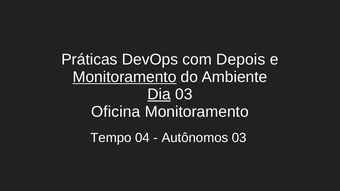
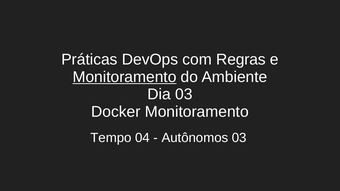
Depois: Depois -> Regras (241, 60)
Dia underline: present -> none (159, 94)
Oficina: Oficina -> Docker (116, 112)
